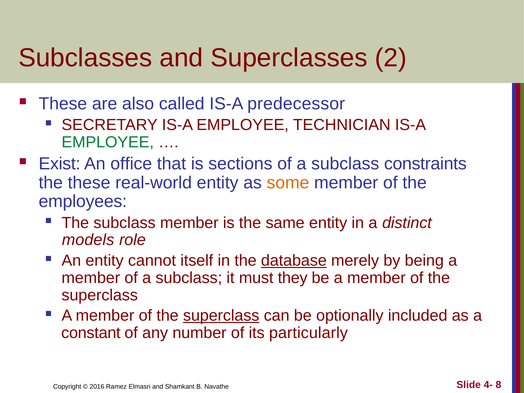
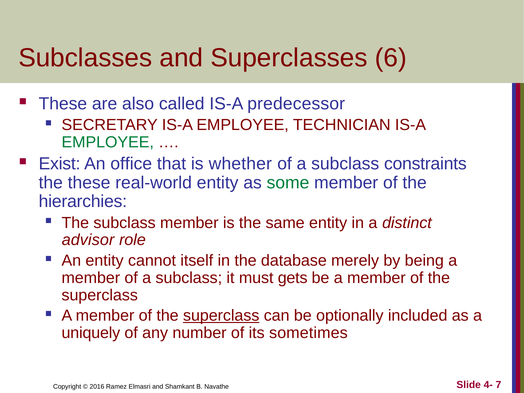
2: 2 -> 6 (391, 58)
sections: sections -> whether (240, 164)
some colour: orange -> green (288, 183)
employees: employees -> hierarchies (83, 201)
models: models -> advisor (88, 240)
database underline: present -> none (294, 261)
they: they -> gets (293, 278)
constant: constant -> uniquely (91, 333)
particularly: particularly -> sometimes (308, 333)
8: 8 -> 7 (498, 385)
